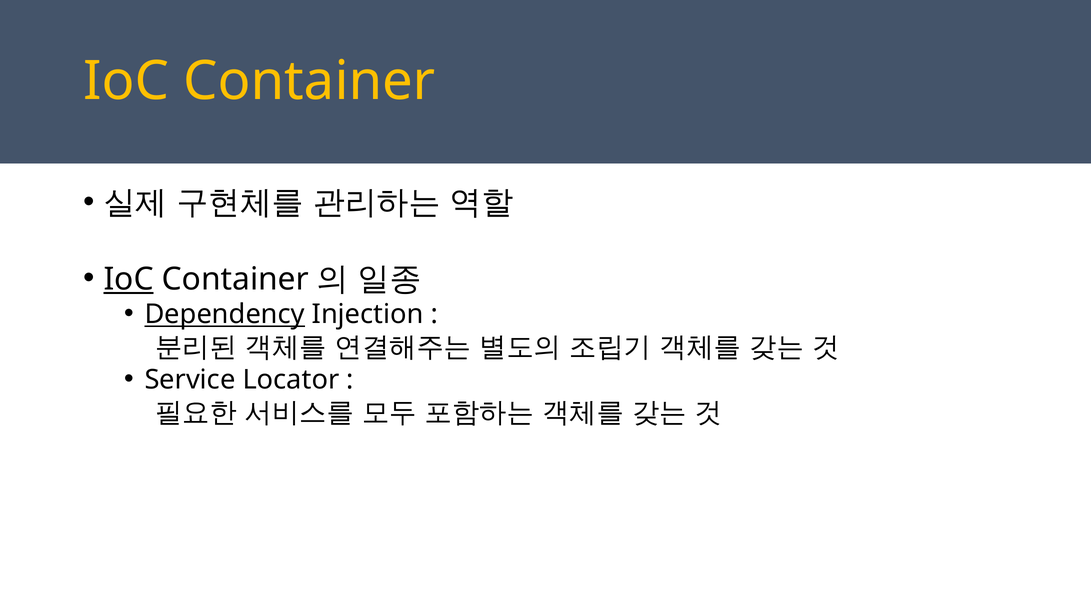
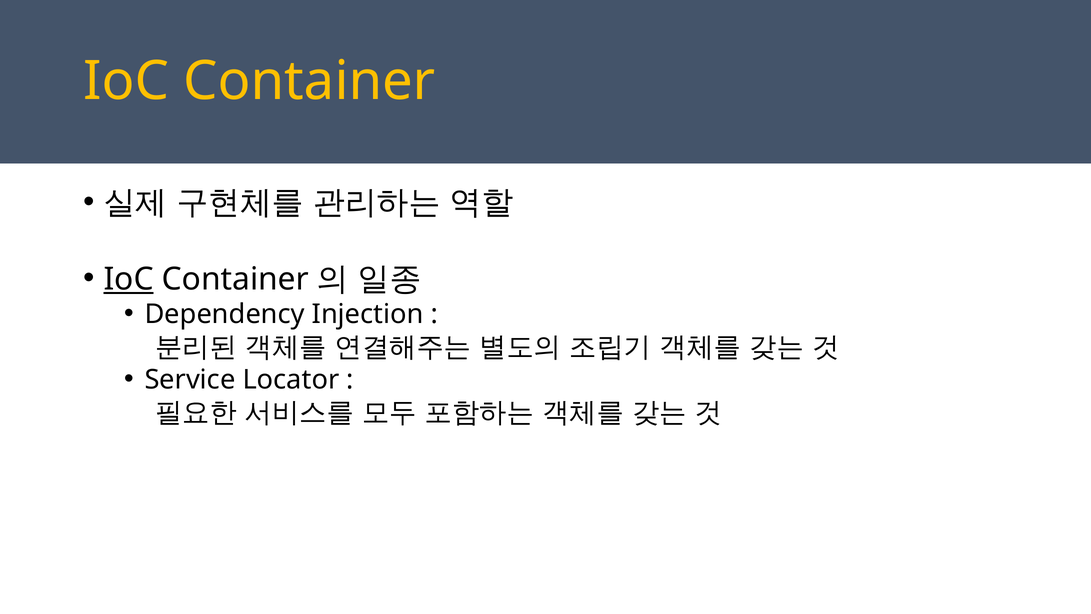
Dependency underline: present -> none (225, 314)
